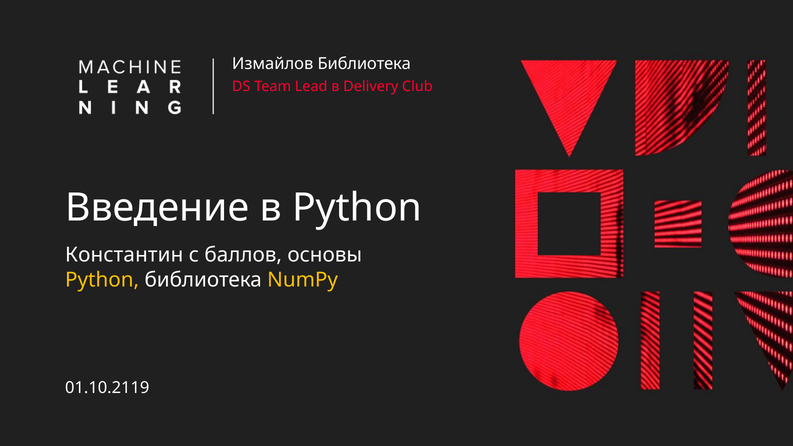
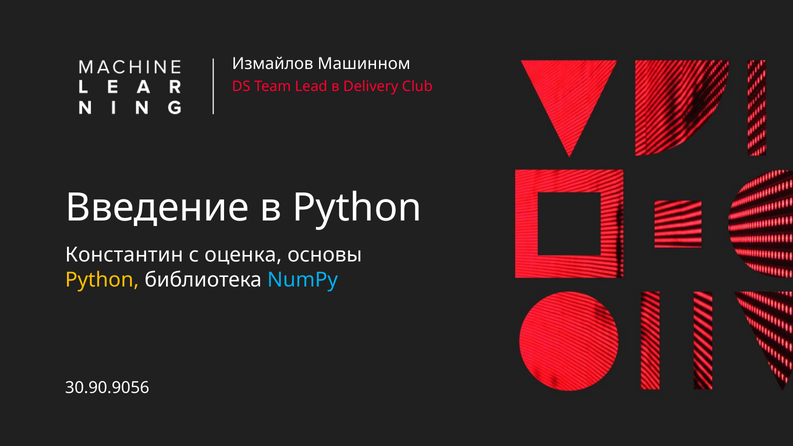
Измайлов Библиотека: Библиотека -> Машинном (364, 64)
баллов: баллов -> оценка (243, 255)
NumPy colour: yellow -> light blue (303, 280)
01.10.2119: 01.10.2119 -> 30.90.9056 (107, 388)
